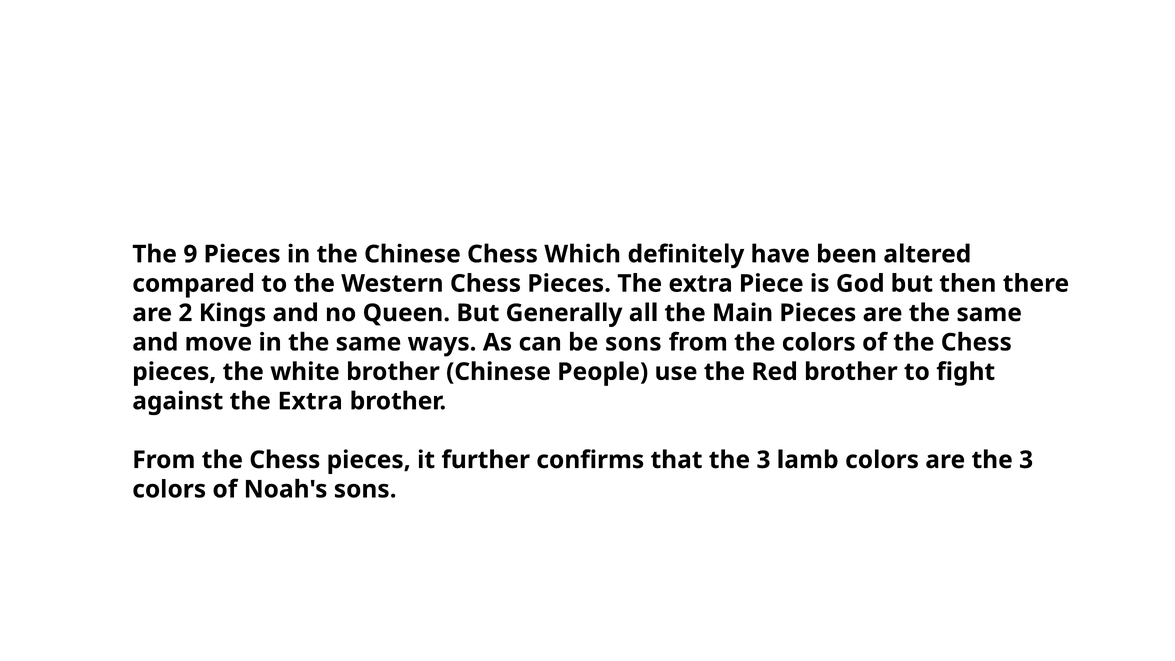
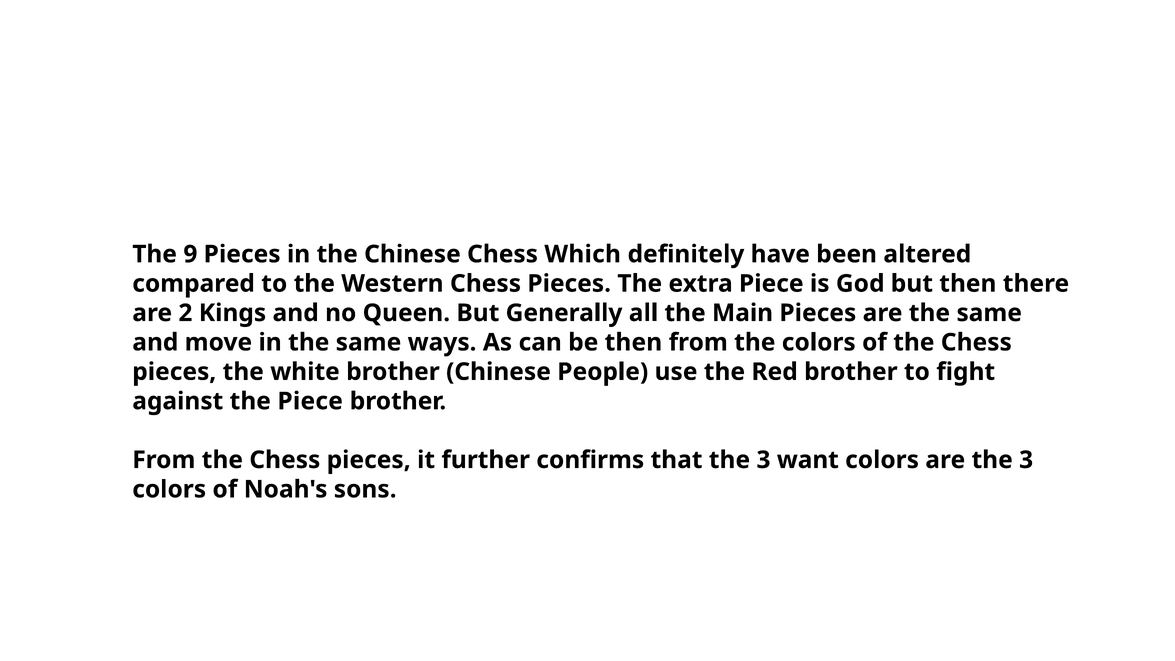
be sons: sons -> then (633, 342)
against the Extra: Extra -> Piece (310, 401)
lamb: lamb -> want (808, 460)
